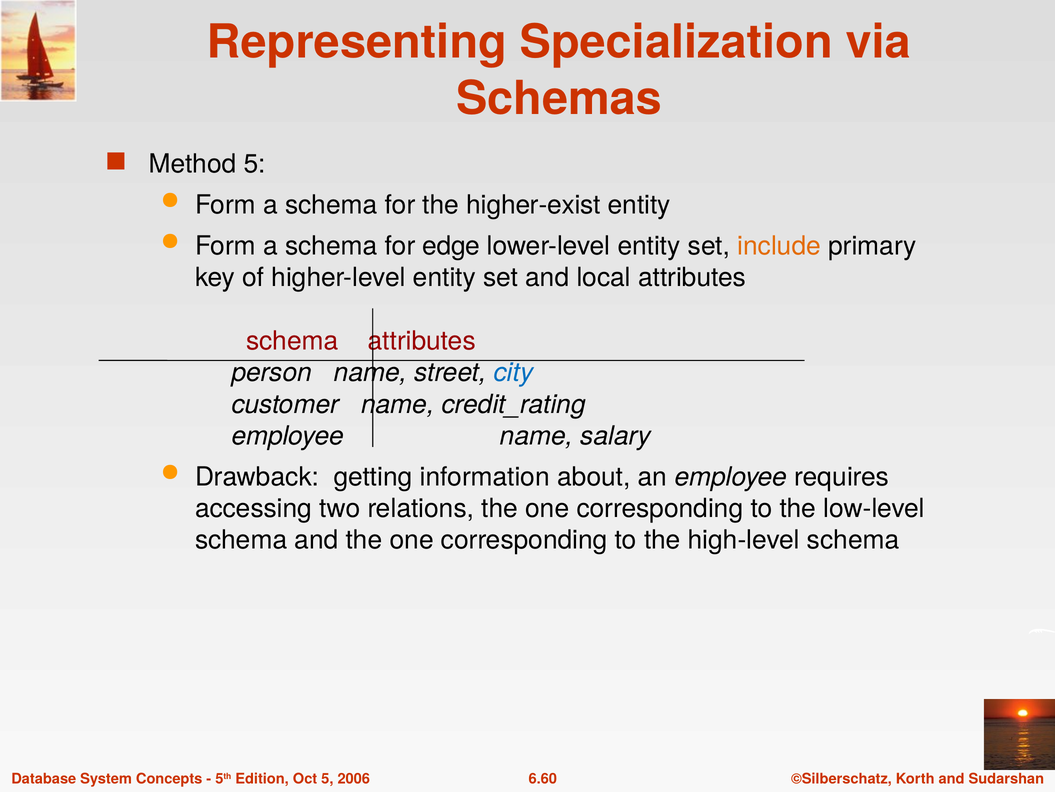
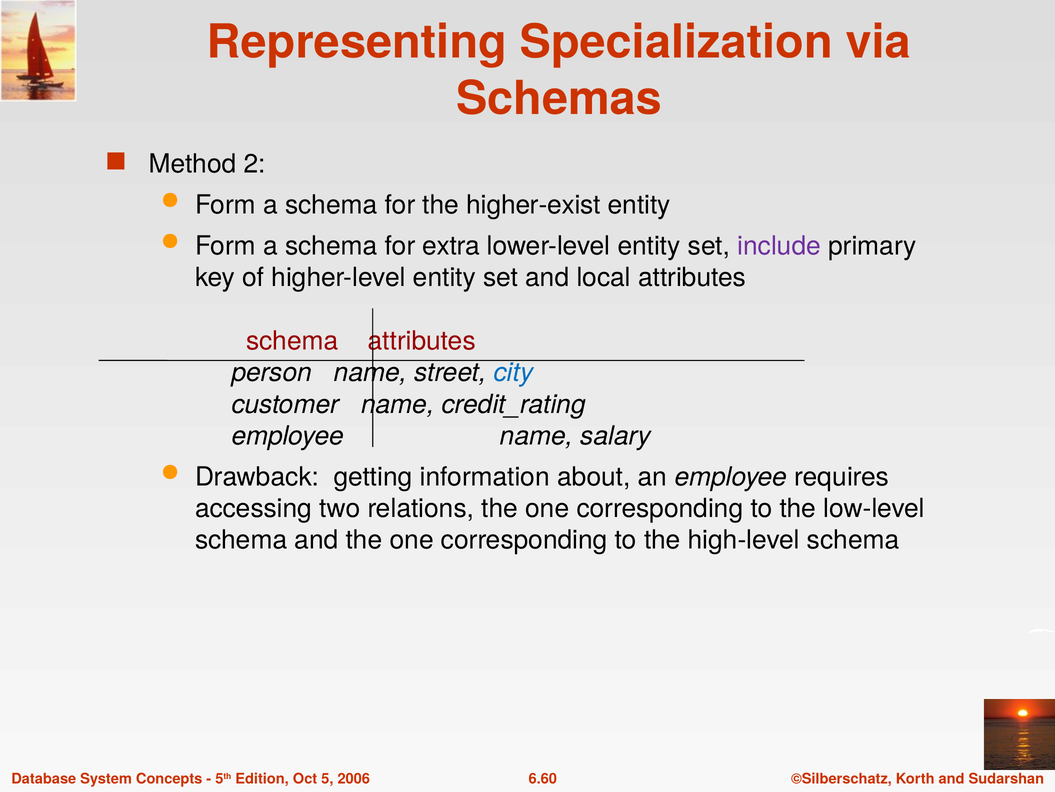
Method 5: 5 -> 2 (255, 164)
edge: edge -> extra (451, 246)
include colour: orange -> purple (779, 246)
